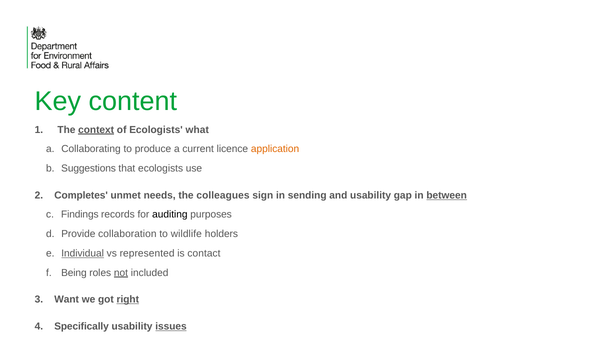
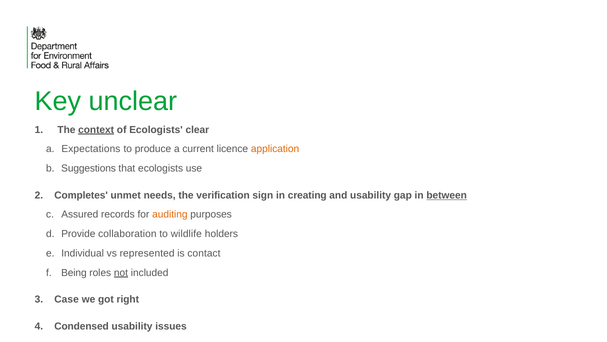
content: content -> unclear (133, 101)
what: what -> clear (197, 129)
Collaborating: Collaborating -> Expectations (91, 149)
colleagues: colleagues -> verification (223, 195)
sending: sending -> creating (307, 195)
Findings: Findings -> Assured (80, 214)
auditing colour: black -> orange (170, 214)
Individual underline: present -> none (83, 253)
Want: Want -> Case (67, 299)
right underline: present -> none (128, 299)
Specifically: Specifically -> Condensed (82, 326)
issues underline: present -> none (171, 326)
